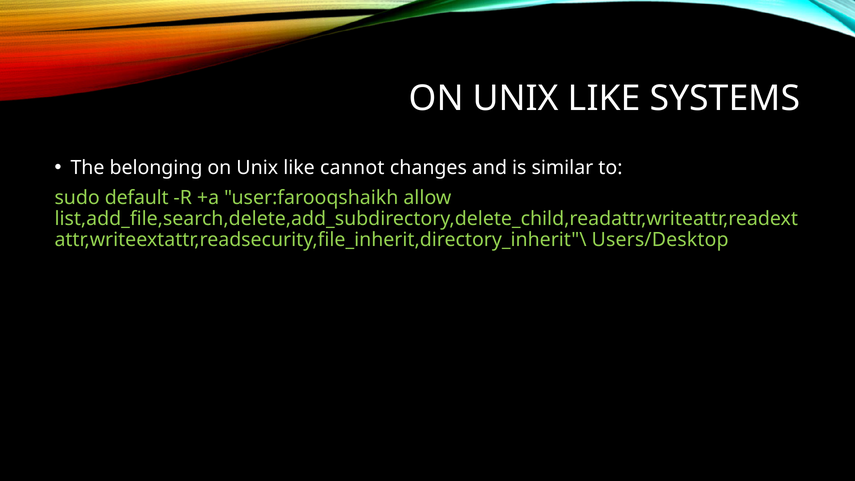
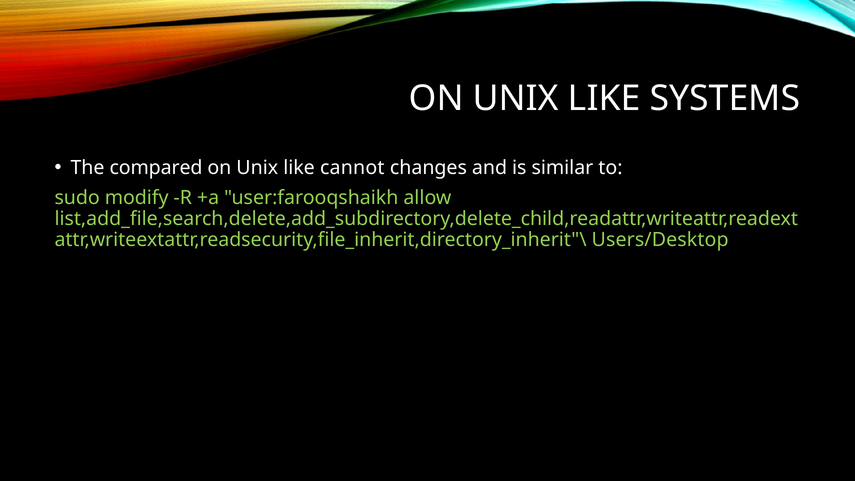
belonging: belonging -> compared (156, 168)
default: default -> modify (137, 198)
